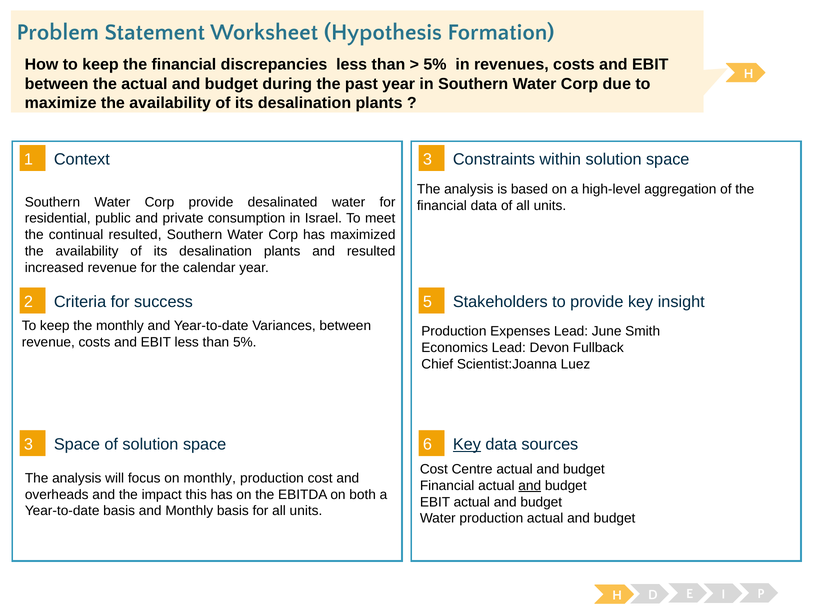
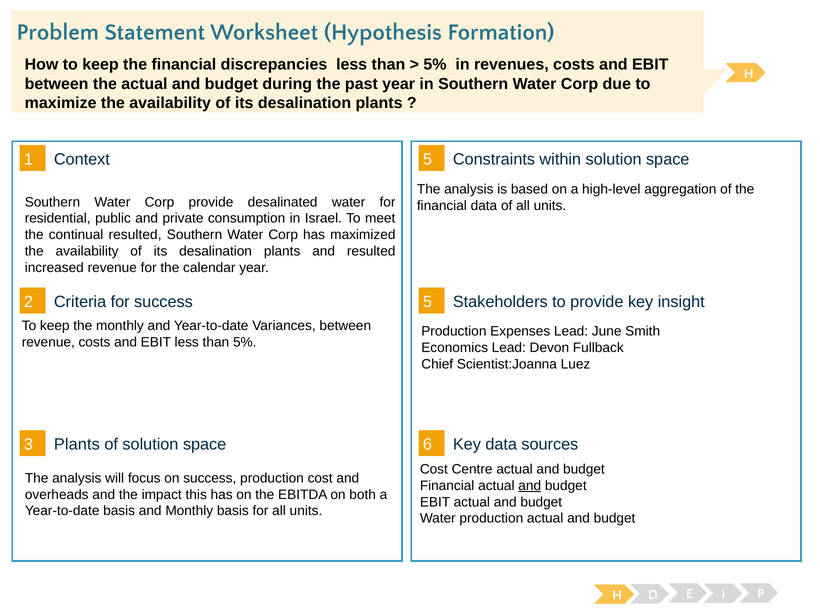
1 3: 3 -> 5 (427, 159)
Space: Space -> Plants (77, 444)
Key underline: present -> none (467, 444)
on monthly: monthly -> success (210, 478)
